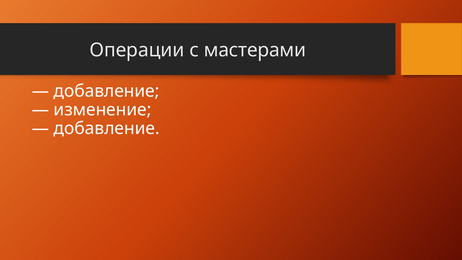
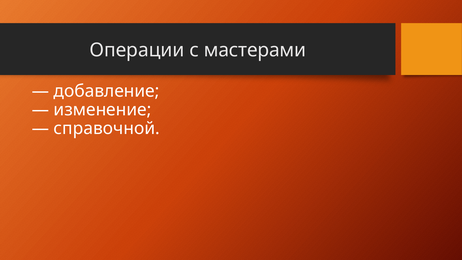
добавление: добавление -> справочной (107, 128)
